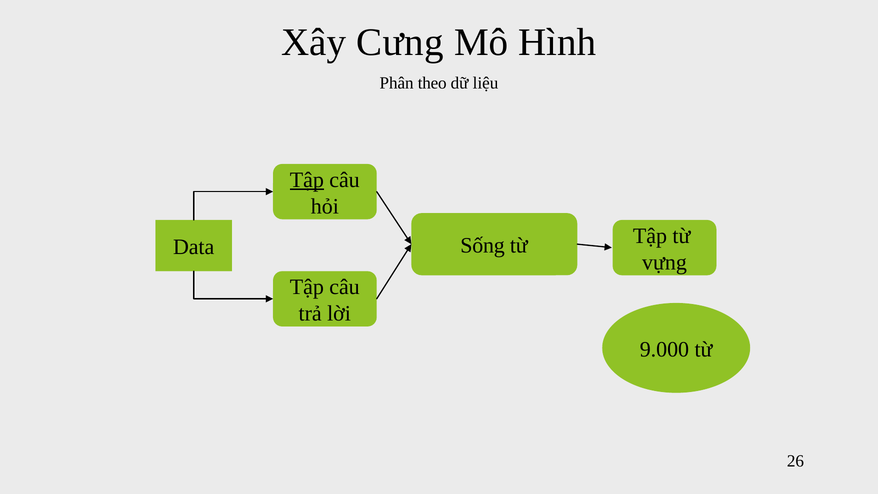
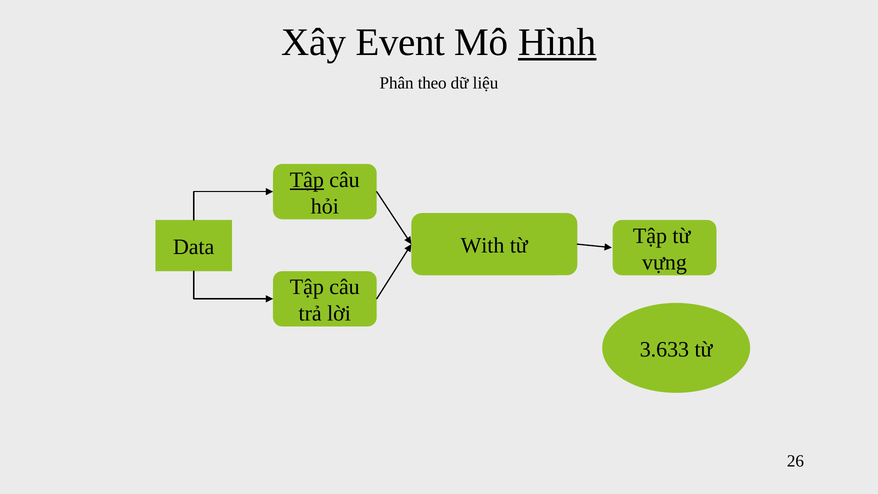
Cưng: Cưng -> Event (400, 42)
Hình underline: none -> present (557, 42)
Sống: Sống -> With (483, 246)
9.000: 9.000 -> 3.633 (664, 349)
